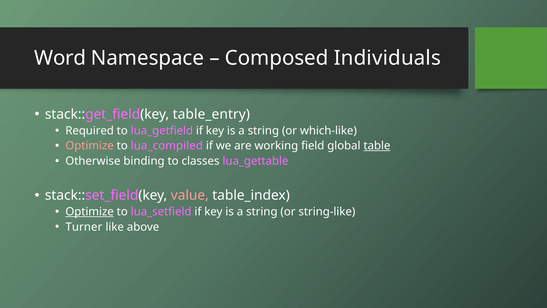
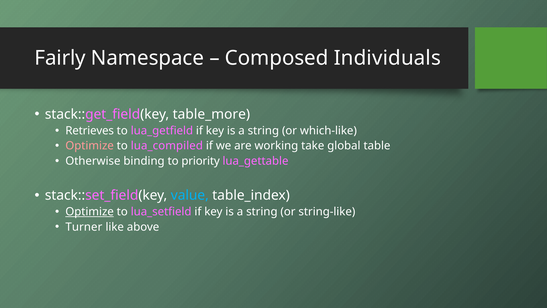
Word: Word -> Fairly (60, 58)
table_entry: table_entry -> table_more (211, 114)
Required: Required -> Retrieves (90, 131)
field: field -> take (313, 146)
table underline: present -> none (377, 146)
classes: classes -> priority (201, 161)
value colour: pink -> light blue (190, 195)
